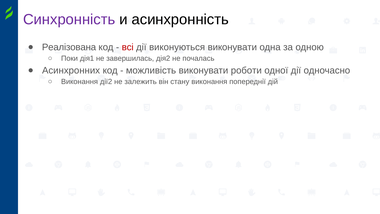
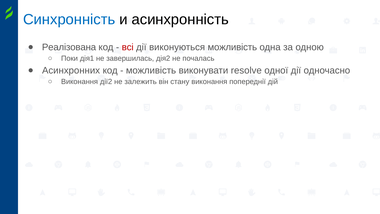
Синхронність colour: purple -> blue (69, 20)
виконуються виконувати: виконувати -> можливість (232, 47)
роботи: роботи -> resolve (246, 70)
